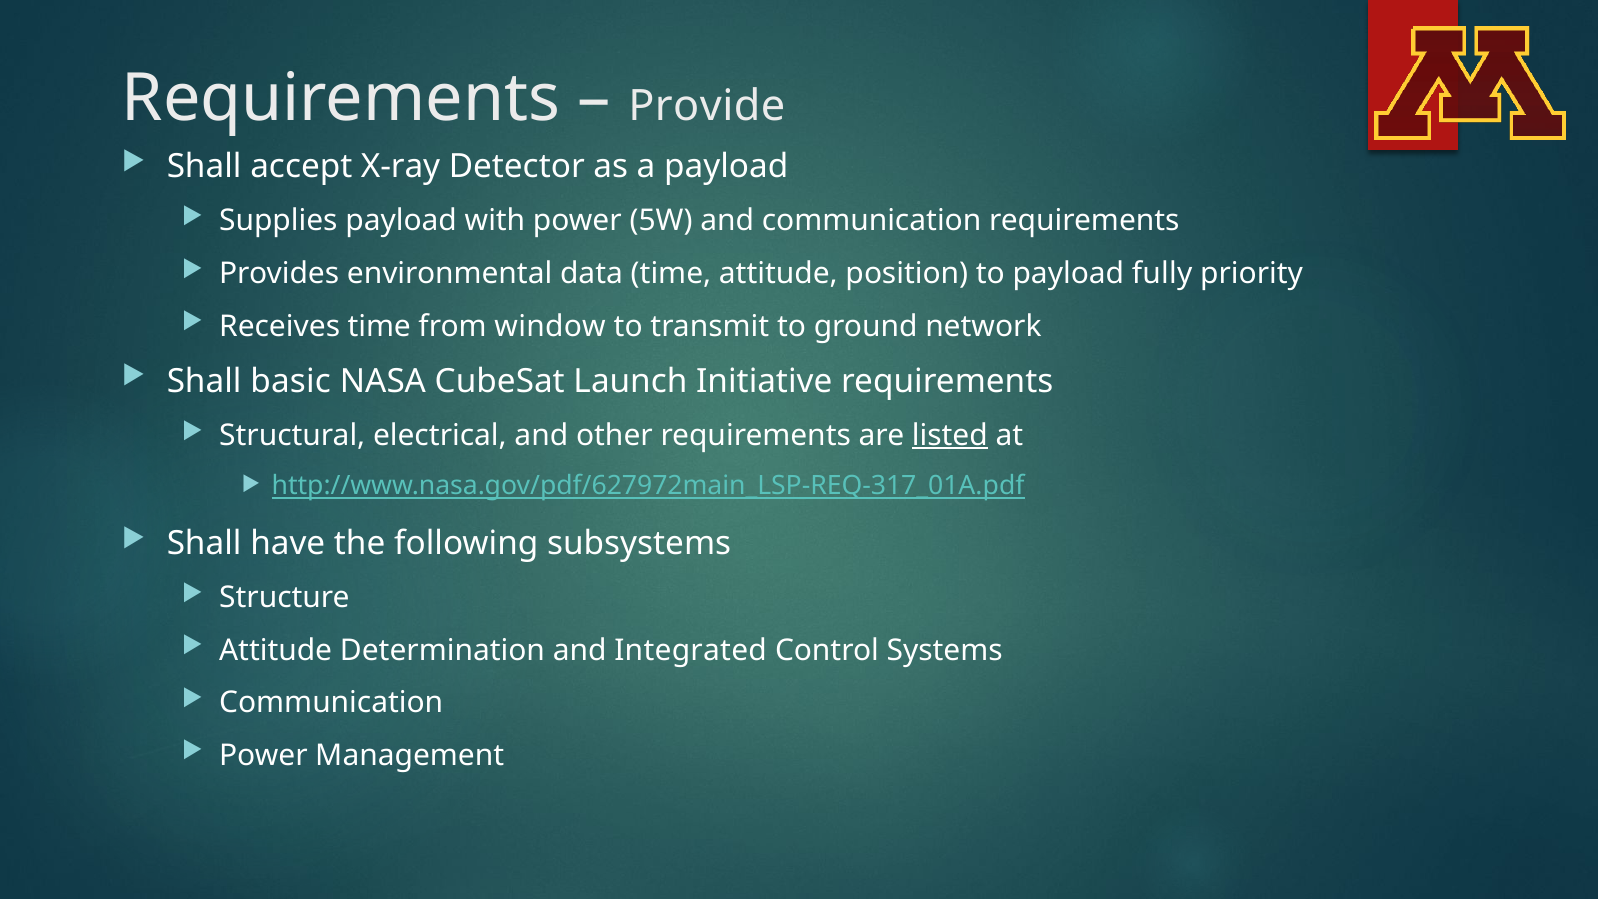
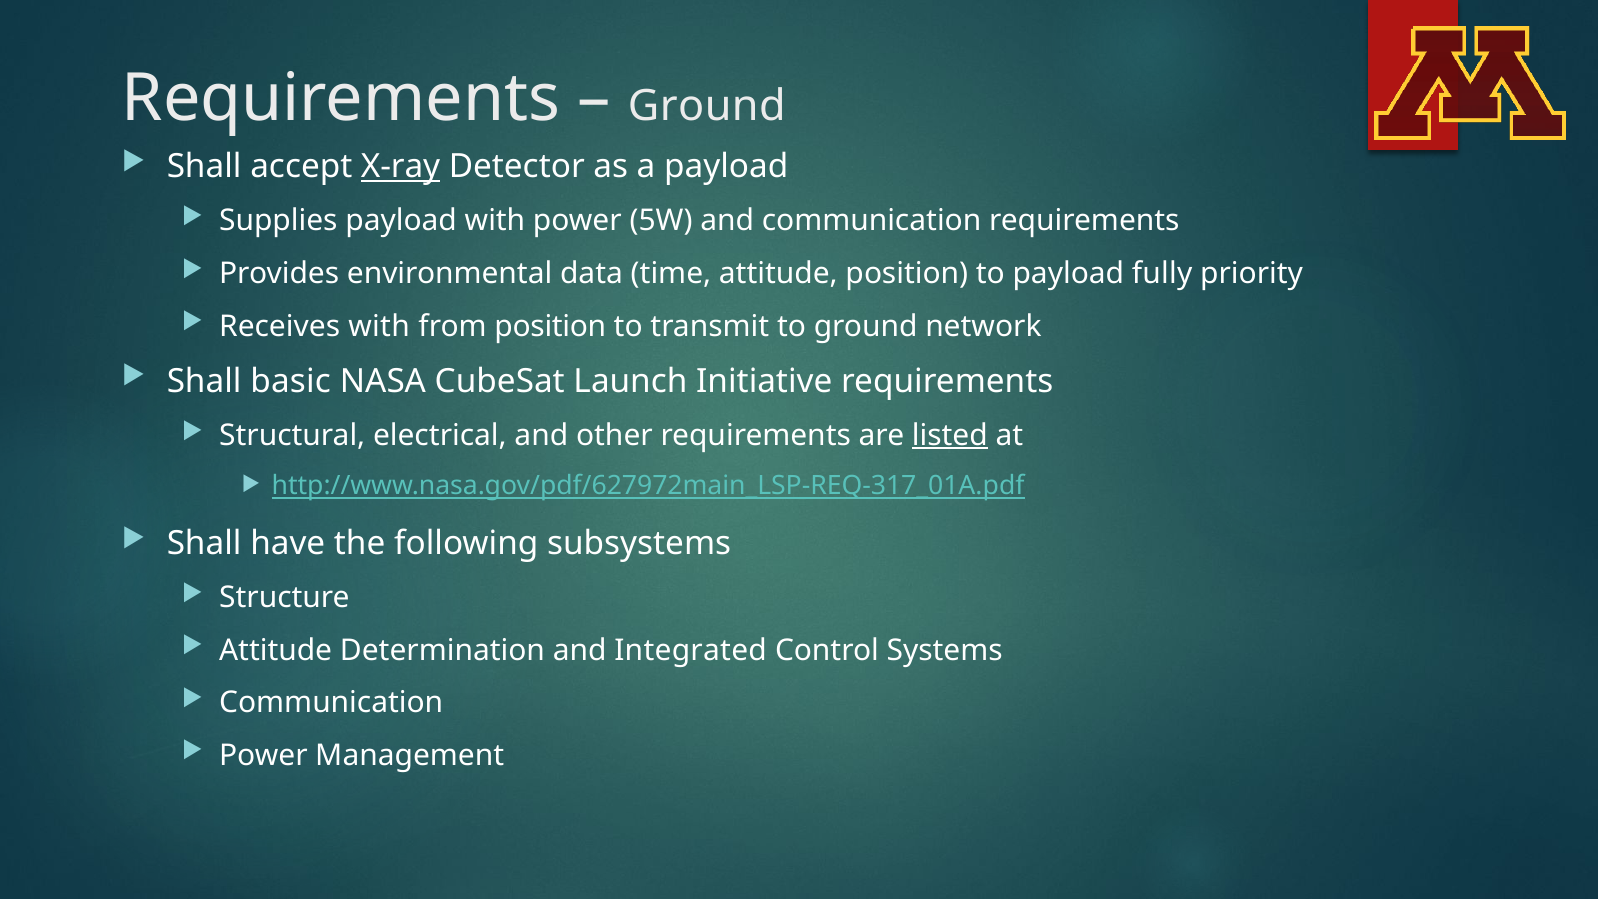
Provide: Provide -> Ground (707, 106)
X-ray underline: none -> present (401, 167)
Receives time: time -> with (379, 326)
from window: window -> position (550, 326)
